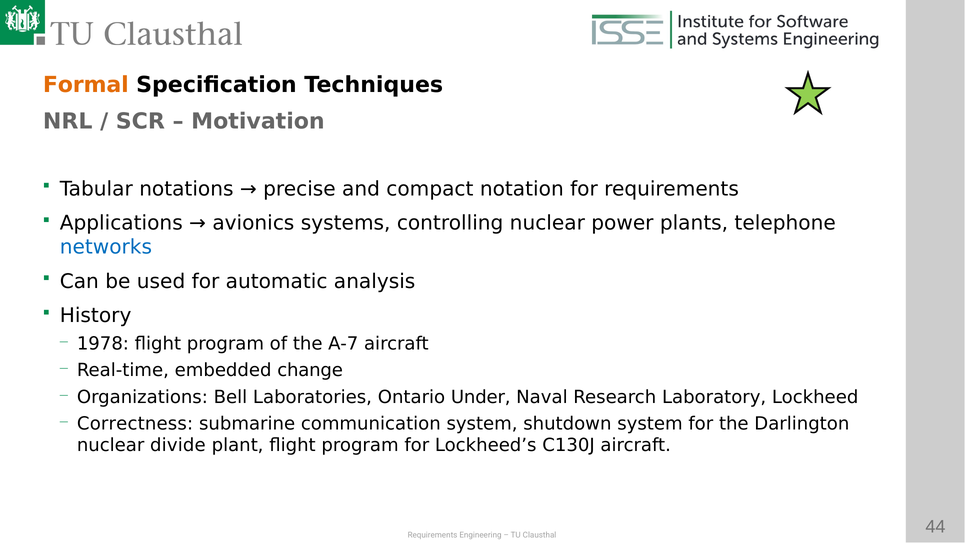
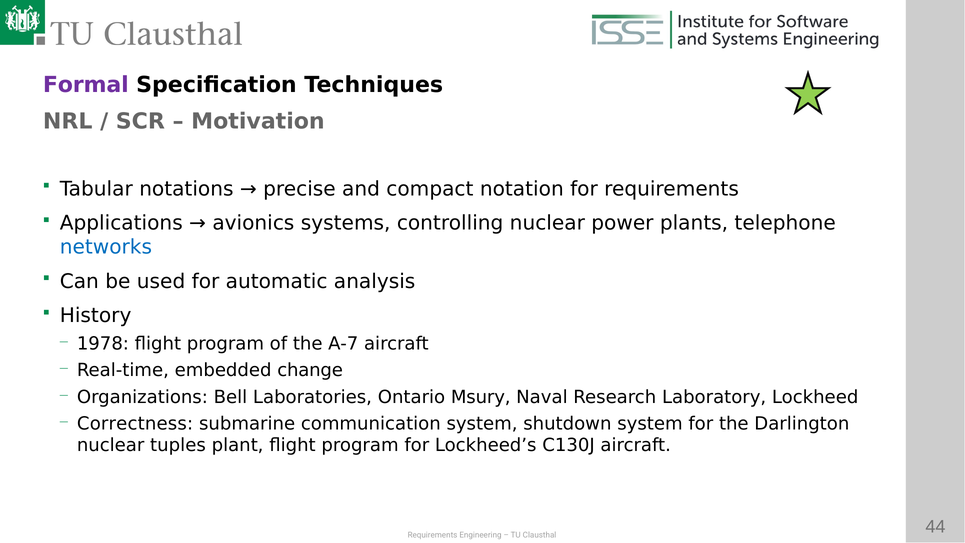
Formal colour: orange -> purple (86, 85)
Under: Under -> Msury (481, 397)
divide: divide -> tuples (178, 445)
